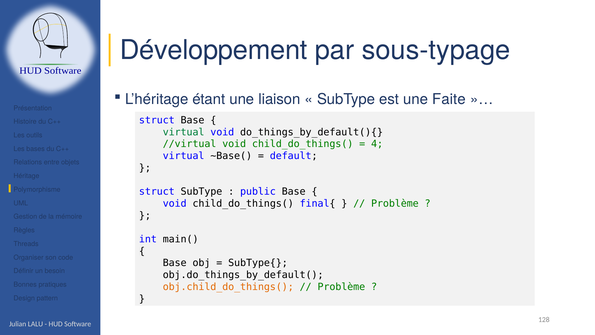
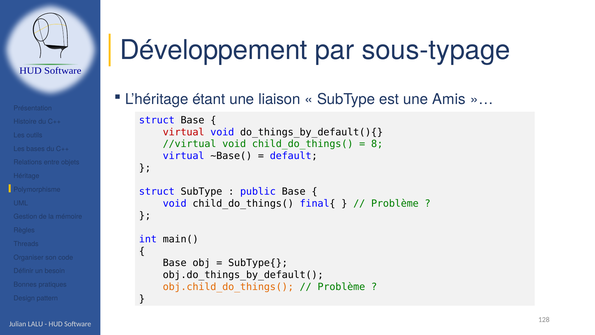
Faite: Faite -> Amis (449, 99)
virtual colour: green -> red (184, 132)
4: 4 -> 8 (377, 144)
